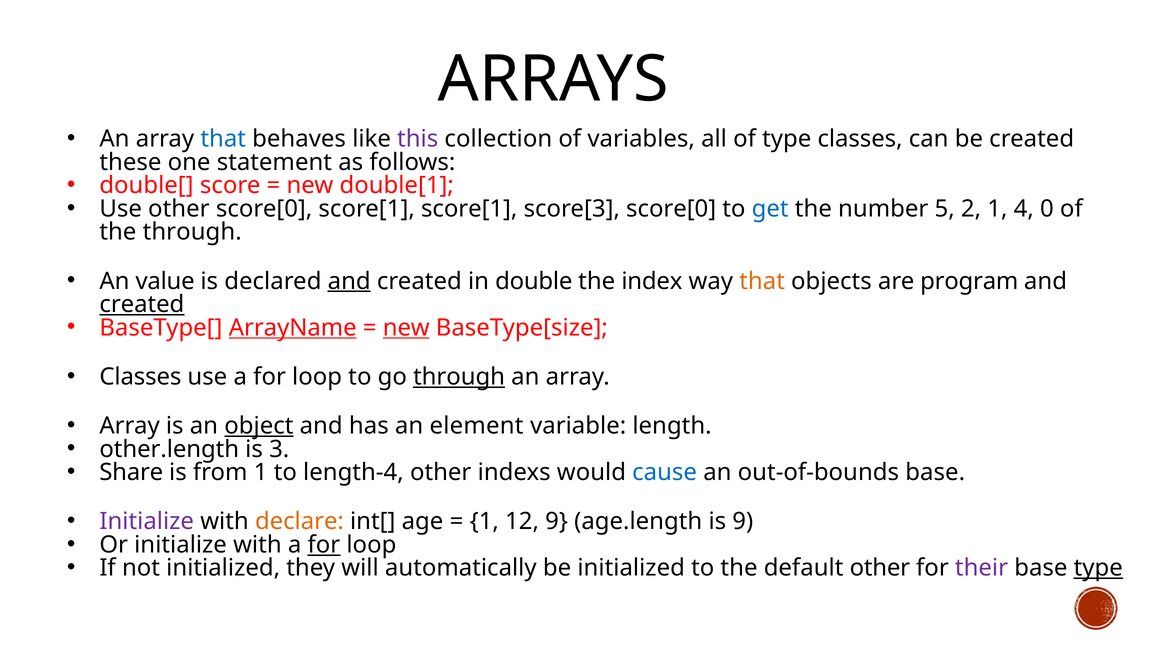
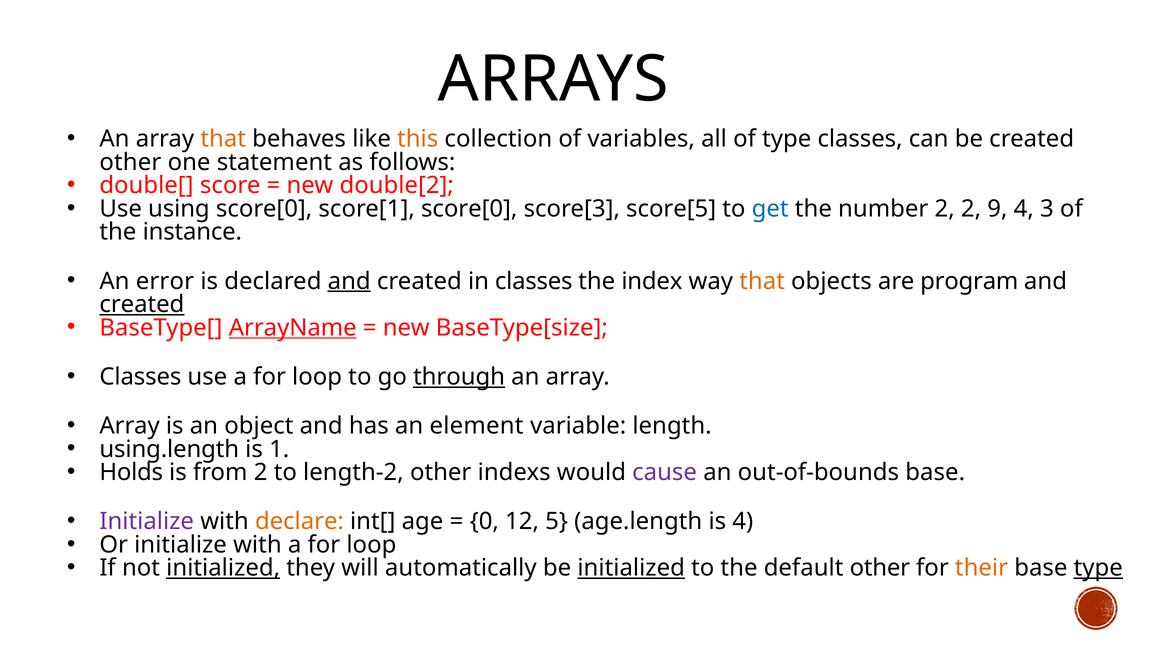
that colour: blue -> orange (223, 139)
this colour: purple -> orange (418, 139)
these: these -> other (130, 162)
double[1: double[1 -> double[2 (397, 186)
Use other: other -> using (179, 209)
score[1 score[1: score[1 -> score[0 (469, 209)
score[3 score[0: score[0 -> score[5 (671, 209)
number 5: 5 -> 2 (945, 209)
2 1: 1 -> 9 (997, 209)
0: 0 -> 3 (1047, 209)
the through: through -> instance (192, 232)
value: value -> error (165, 281)
in double: double -> classes (534, 281)
new underline: present -> none (406, 328)
object underline: present -> none (259, 426)
other.length: other.length -> using.length (169, 449)
3: 3 -> 1 (279, 449)
Share: Share -> Holds (131, 473)
from 1: 1 -> 2 (261, 473)
length-4: length-4 -> length-2 (353, 473)
cause colour: blue -> purple (665, 473)
1: 1 -> 0 (484, 522)
12 9: 9 -> 5 (557, 522)
is 9: 9 -> 4 (743, 522)
for underline: present -> none (324, 545)
initialized underline: none -> present (223, 568)
initialized underline: none -> present (631, 568)
their colour: purple -> orange (982, 568)
